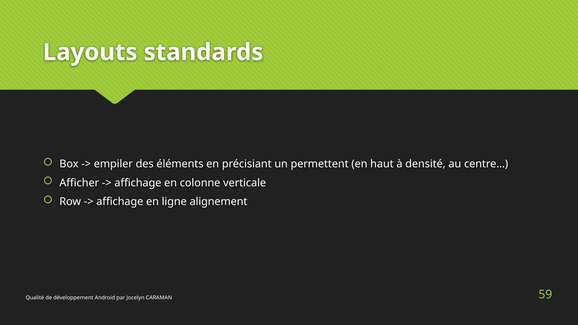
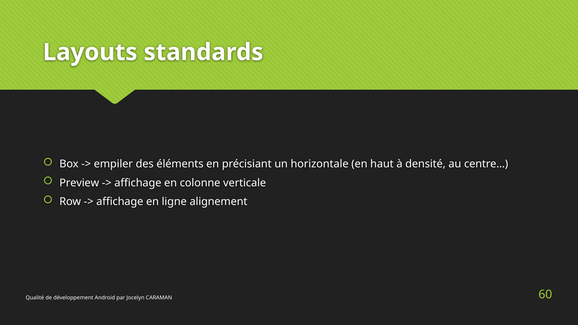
permettent: permettent -> horizontale (320, 164)
Afficher: Afficher -> Preview (79, 183)
59: 59 -> 60 (545, 295)
